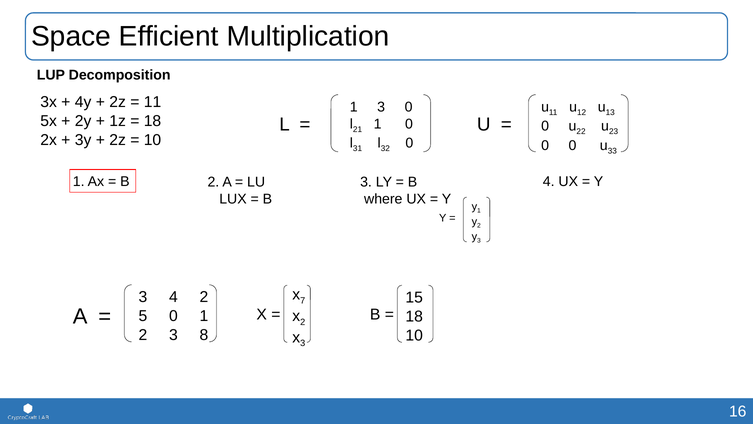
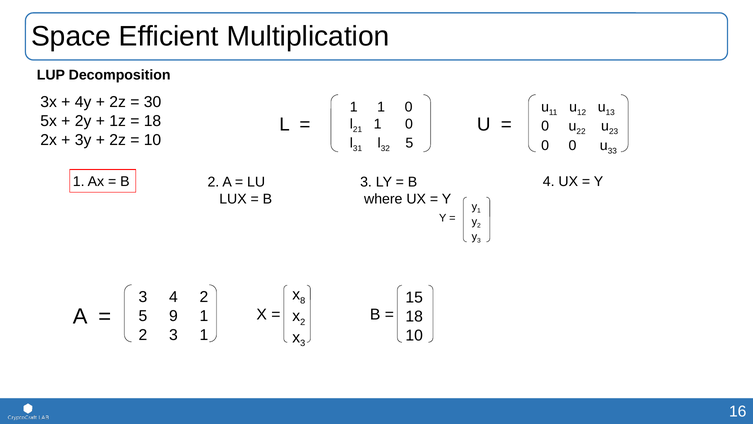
11: 11 -> 30 (153, 102)
1 3: 3 -> 1 (381, 107)
0: 0 -> 5 (409, 143)
7: 7 -> 8 (303, 300)
5 0: 0 -> 9 (173, 316)
3 8: 8 -> 1 (204, 335)
